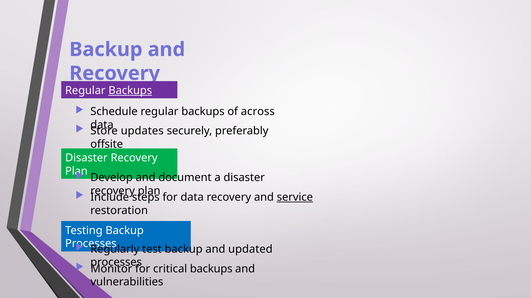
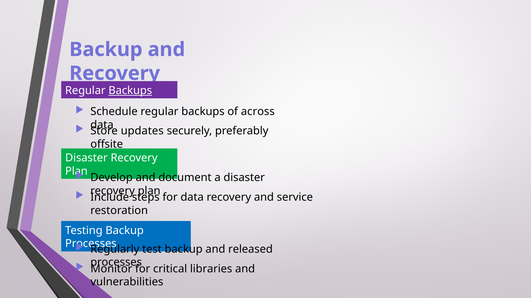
service underline: present -> none (295, 198)
updated: updated -> released (250, 250)
critical backups: backups -> libraries (211, 269)
